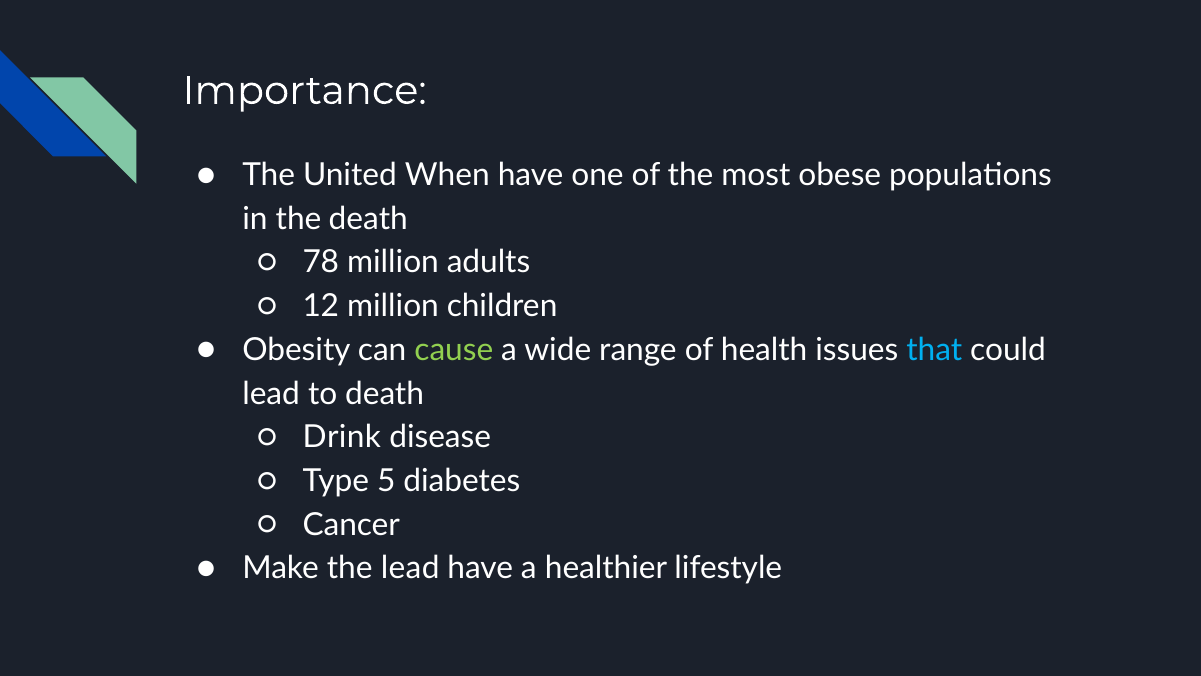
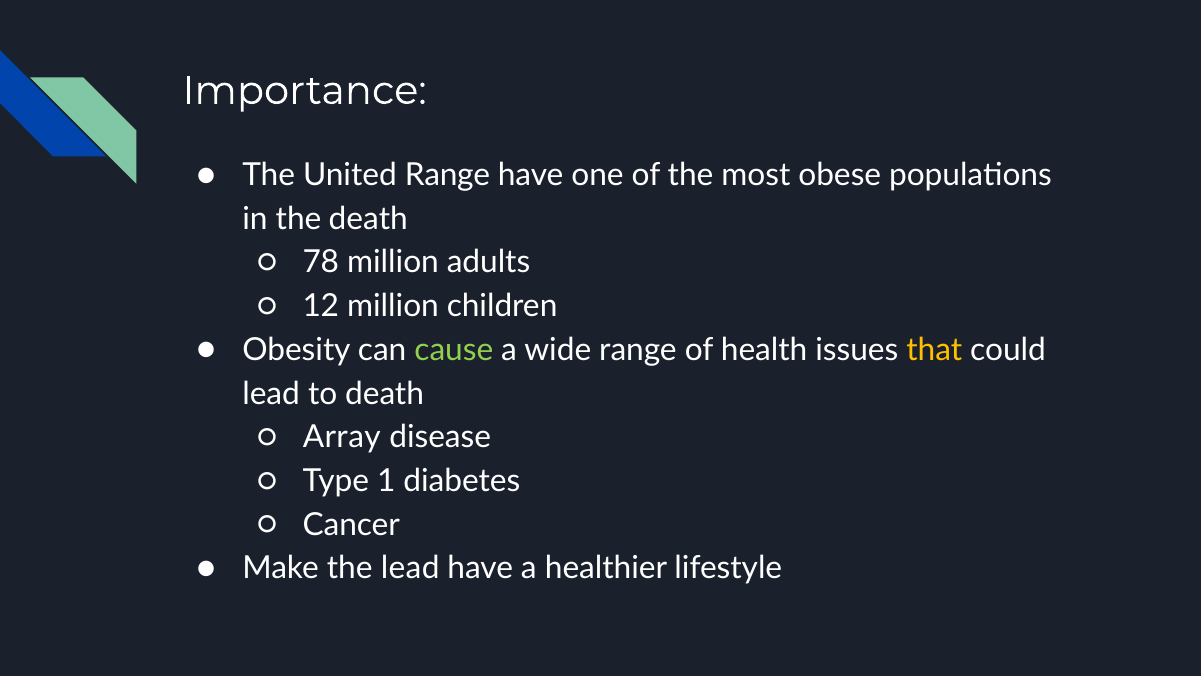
United When: When -> Range (447, 175)
that colour: light blue -> yellow (934, 350)
Drink: Drink -> Array (342, 437)
5: 5 -> 1 (386, 481)
